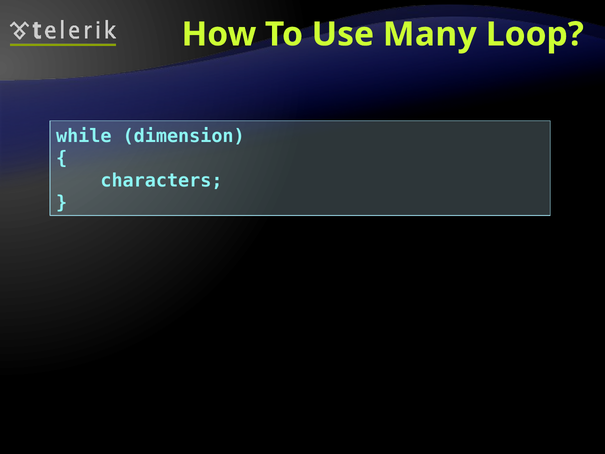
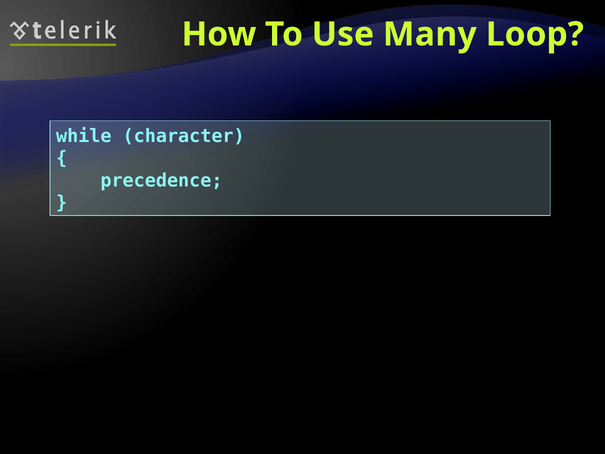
dimension: dimension -> character (184, 136)
characters: characters -> precedence (161, 180)
